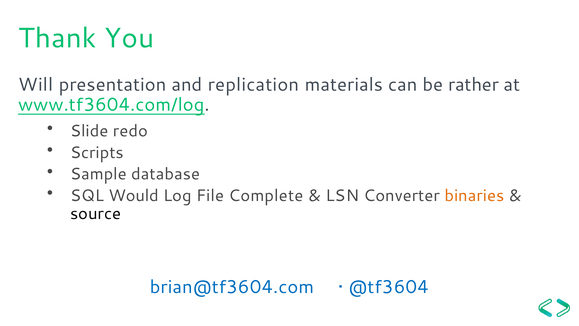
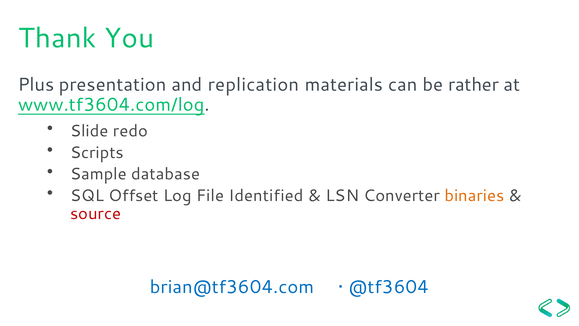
Will: Will -> Plus (36, 85)
Would: Would -> Offset (134, 196)
Complete: Complete -> Identified (266, 196)
source colour: black -> red (96, 213)
